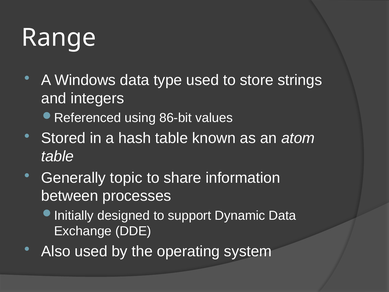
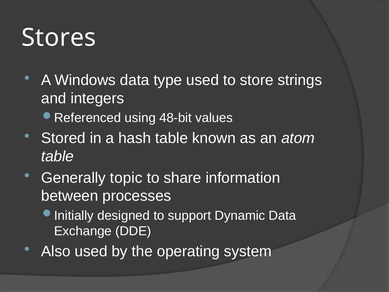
Range: Range -> Stores (59, 38)
86-bit: 86-bit -> 48-bit (176, 118)
